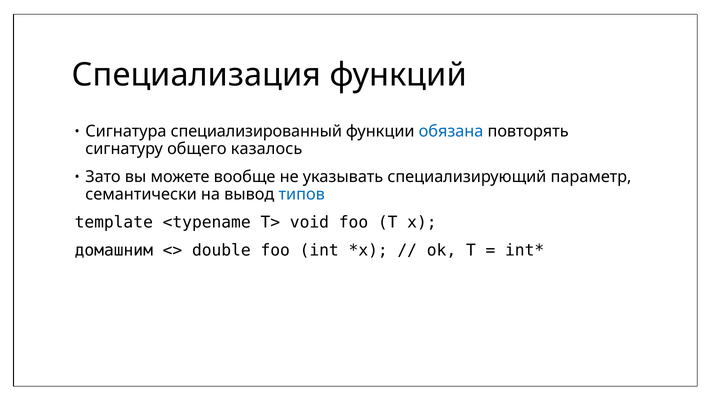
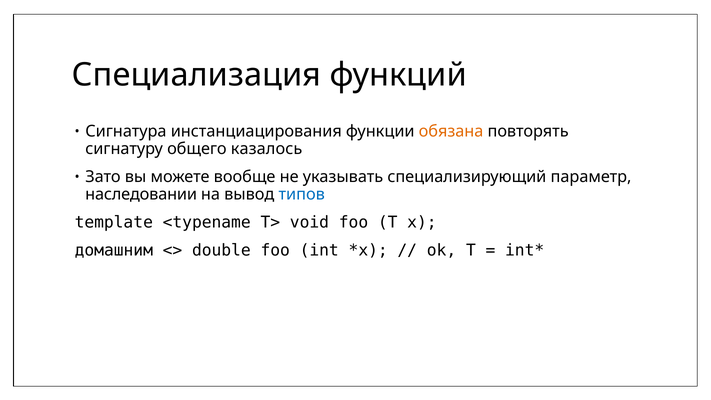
специализированный: специализированный -> инстанциацирования (256, 131)
обязана colour: blue -> orange (451, 131)
семантически: семантически -> наследовании (141, 194)
